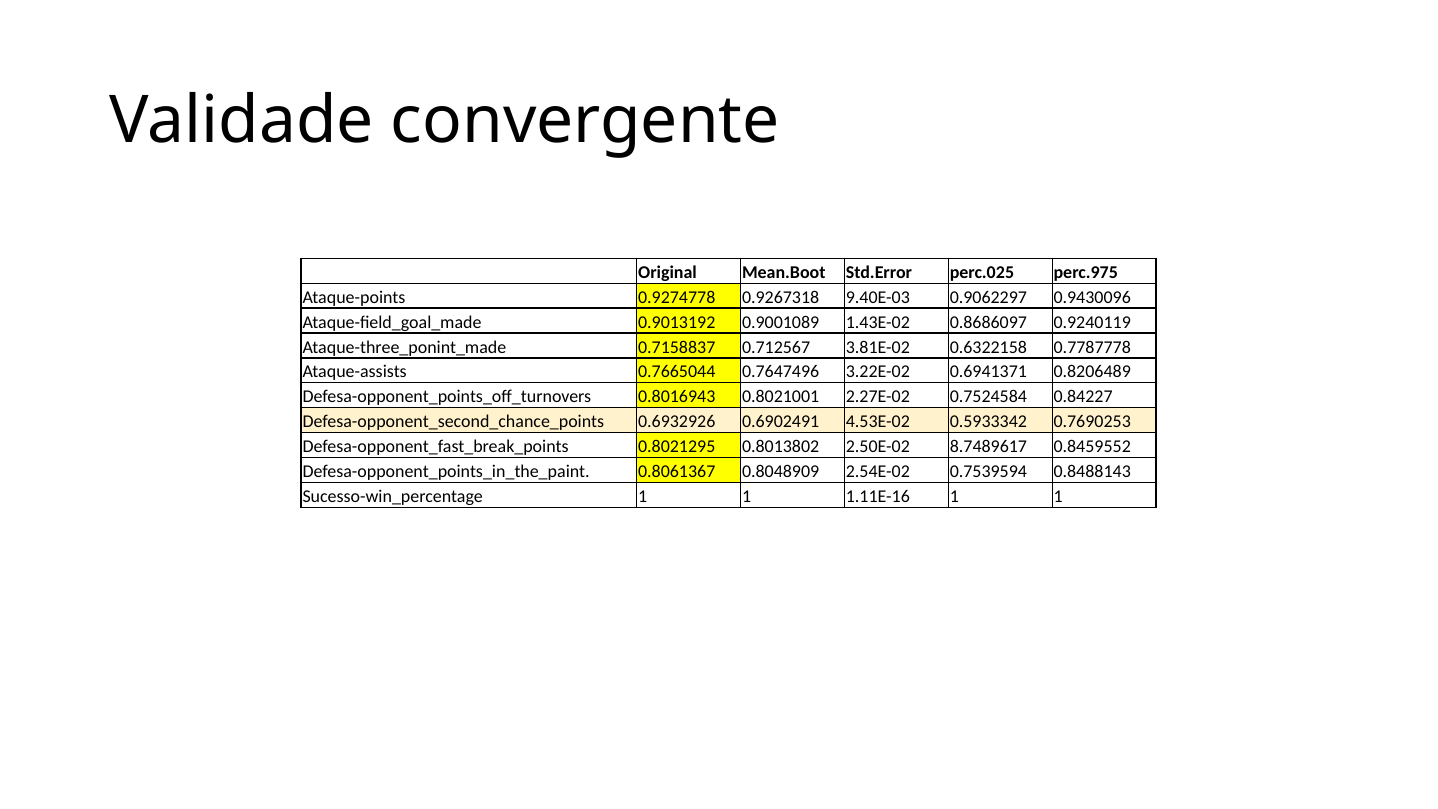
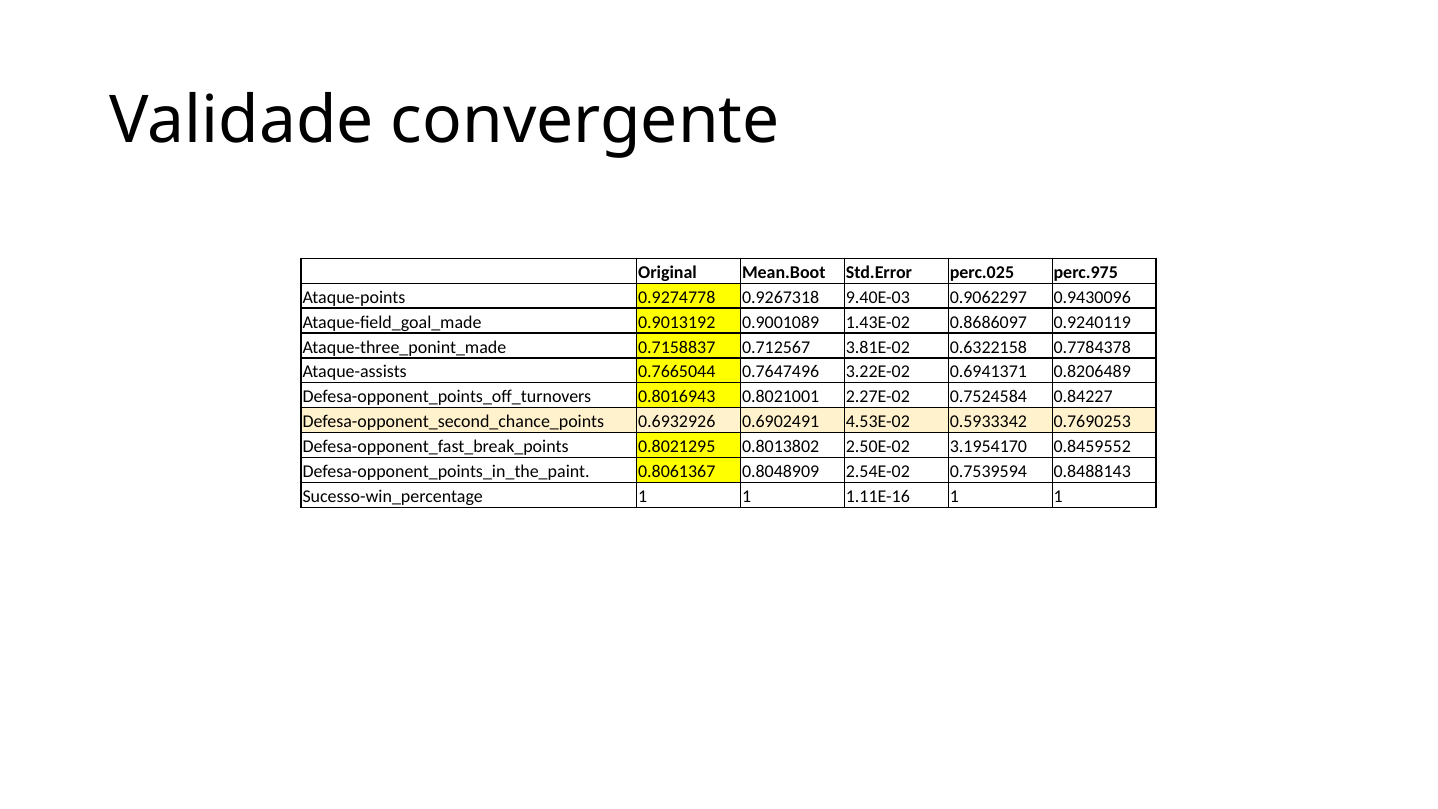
0.7787778: 0.7787778 -> 0.7784378 (1092, 347)
8.7489617: 8.7489617 -> 3.1954170 (988, 447)
